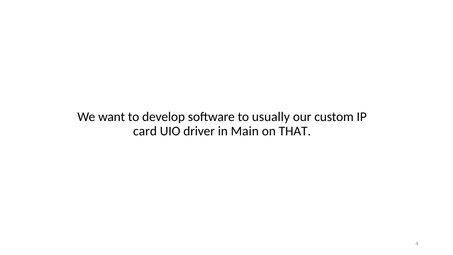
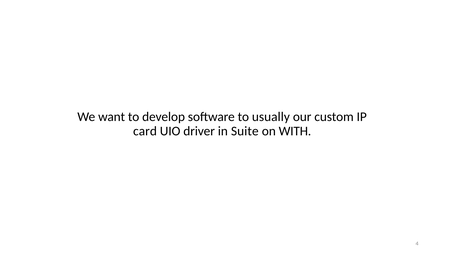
Main: Main -> Suite (245, 131)
THAT: THAT -> WITH (295, 131)
